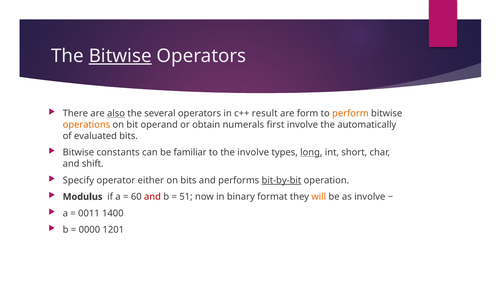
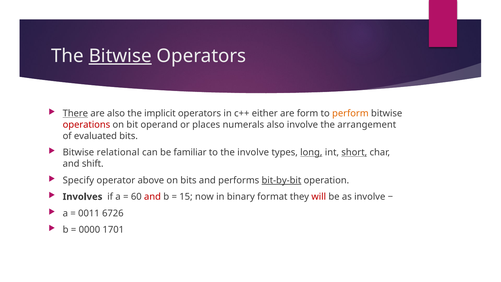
There underline: none -> present (75, 113)
also underline: present -> none (116, 113)
several: several -> implicit (160, 113)
result: result -> either (265, 113)
operations colour: orange -> red (86, 125)
obtain: obtain -> places (206, 125)
numerals first: first -> also (276, 125)
automatically: automatically -> arrangement (367, 125)
constants: constants -> relational (118, 152)
short underline: none -> present (354, 152)
either: either -> above (151, 180)
Modulus: Modulus -> Involves (83, 197)
51: 51 -> 15 (186, 197)
will colour: orange -> red (319, 197)
1400: 1400 -> 6726 (113, 213)
1201: 1201 -> 1701 (113, 230)
